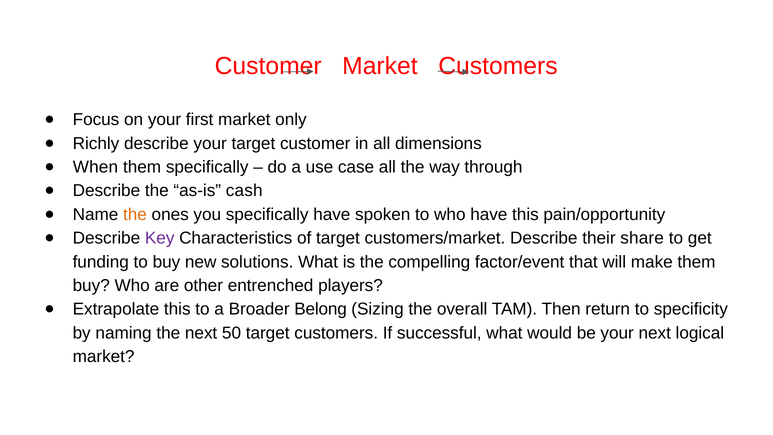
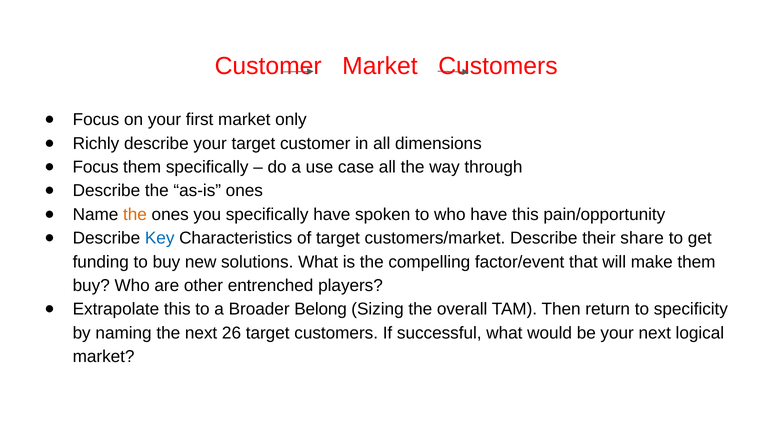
When: When -> Focus (96, 167)
as-is cash: cash -> ones (244, 191)
Key colour: purple -> blue (160, 238)
50: 50 -> 26 (232, 333)
